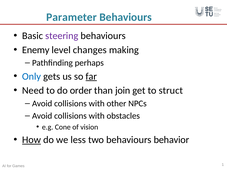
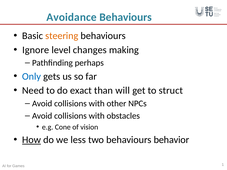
Parameter: Parameter -> Avoidance (72, 17)
steering colour: purple -> orange (62, 36)
Enemy: Enemy -> Ignore (36, 50)
far underline: present -> none (91, 76)
order: order -> exact (81, 91)
join: join -> will (123, 91)
